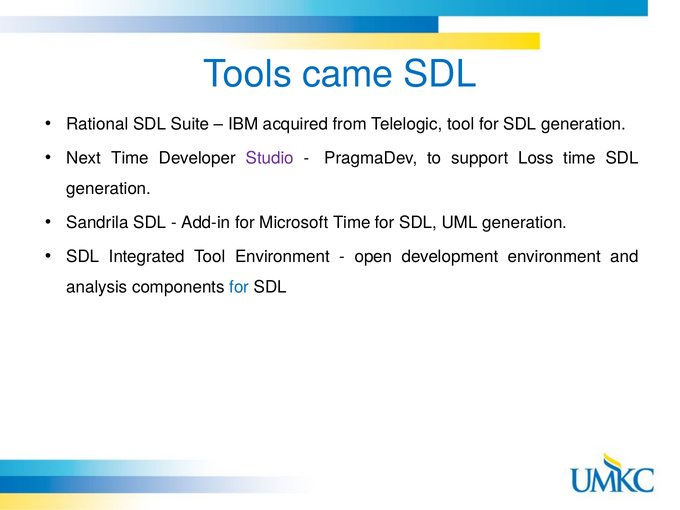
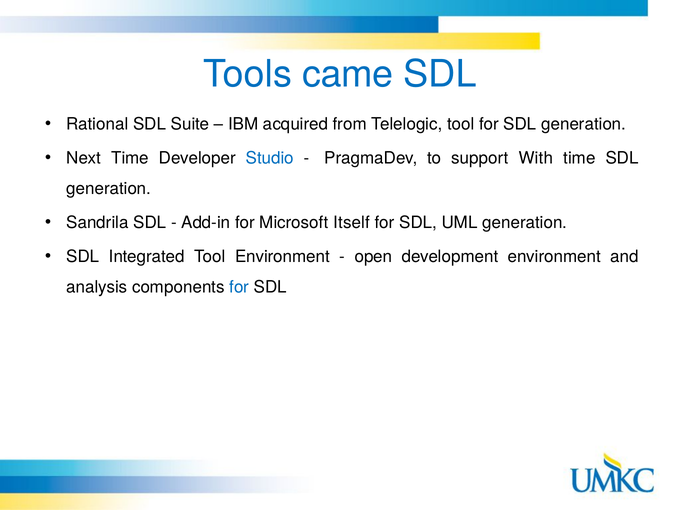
Studio colour: purple -> blue (270, 158)
Loss: Loss -> With (536, 158)
Microsoft Time: Time -> Itself (352, 223)
